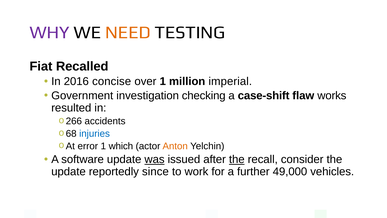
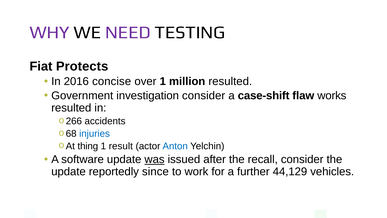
NEED colour: orange -> purple (128, 33)
Recalled: Recalled -> Protects (82, 66)
million imperial: imperial -> resulted (230, 81)
investigation checking: checking -> consider (204, 96)
error: error -> thing (88, 146)
which: which -> result (121, 146)
Anton colour: orange -> blue (175, 146)
the underline: present -> none (237, 159)
49,000: 49,000 -> 44,129 (290, 171)
